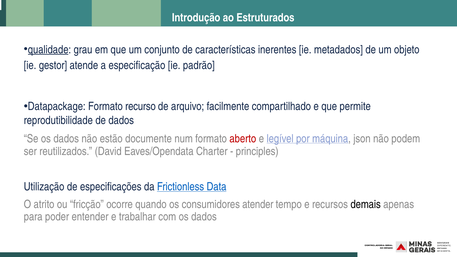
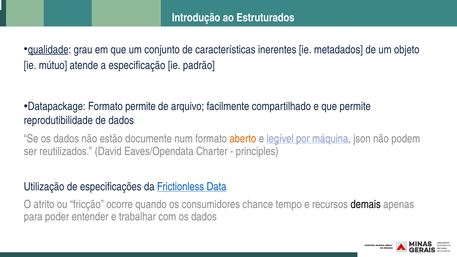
gestor: gestor -> mútuo (53, 65)
Formato recurso: recurso -> permite (140, 107)
aberto colour: red -> orange (243, 139)
atender: atender -> chance (258, 204)
